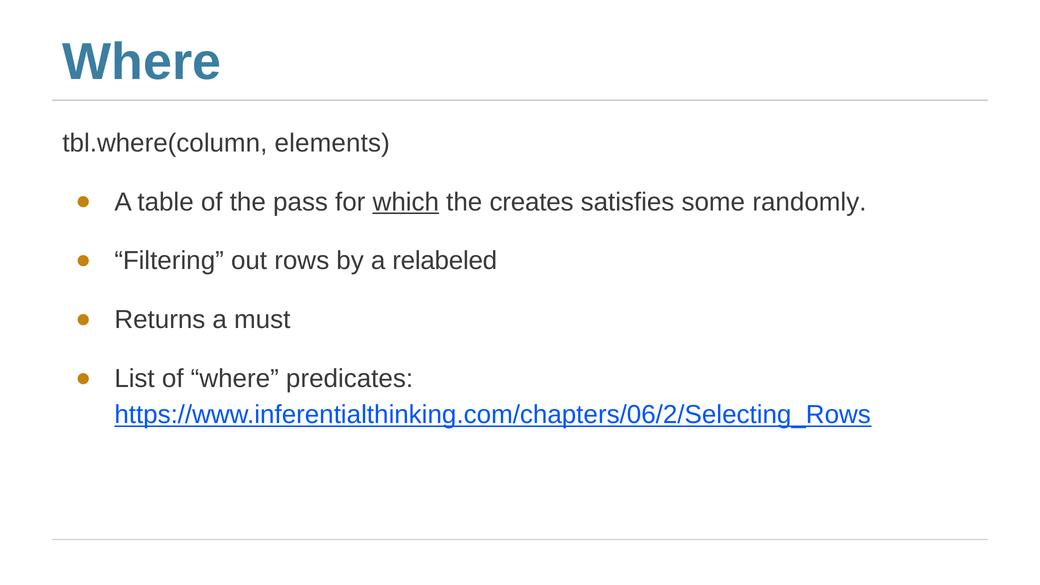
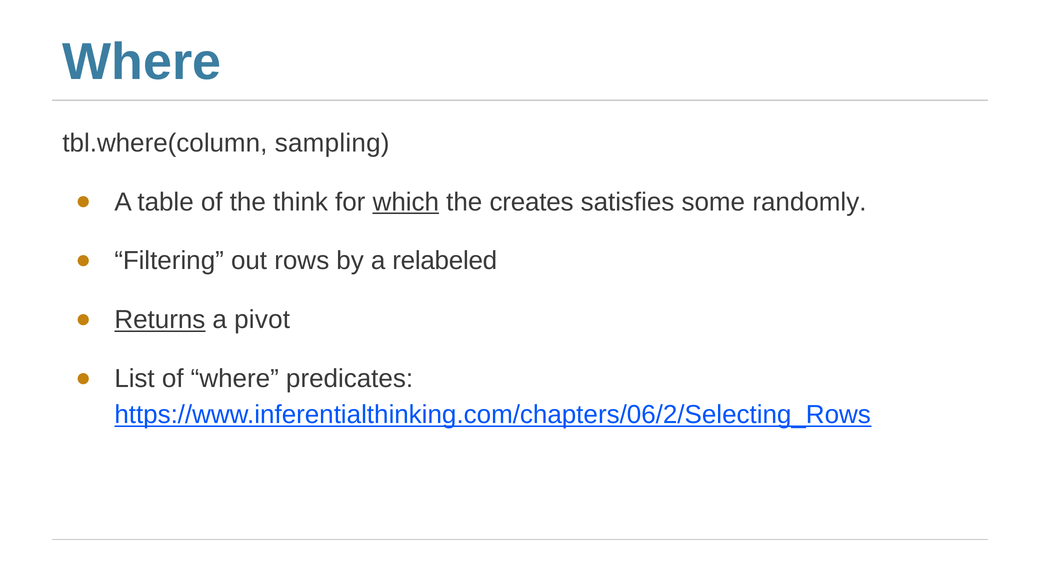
elements: elements -> sampling (332, 143)
pass: pass -> think (301, 202)
Returns underline: none -> present (160, 320)
must: must -> pivot (262, 320)
